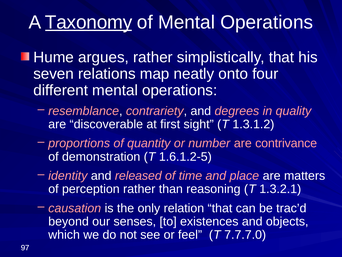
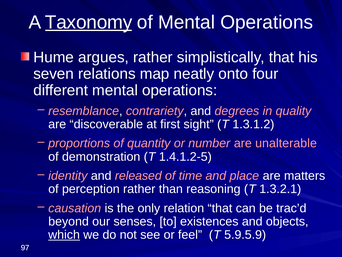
contrivance: contrivance -> unalterable (286, 143)
1.6.1.2-5: 1.6.1.2-5 -> 1.4.1.2-5 (185, 156)
which underline: none -> present (64, 234)
7.7.7.0: 7.7.7.0 -> 5.9.5.9 (245, 234)
